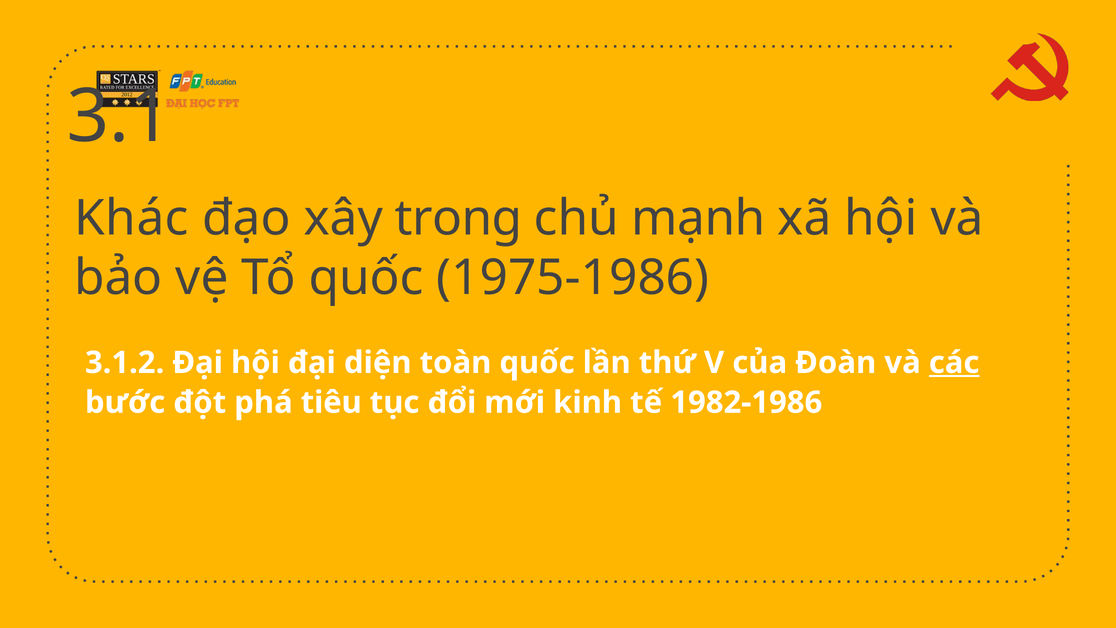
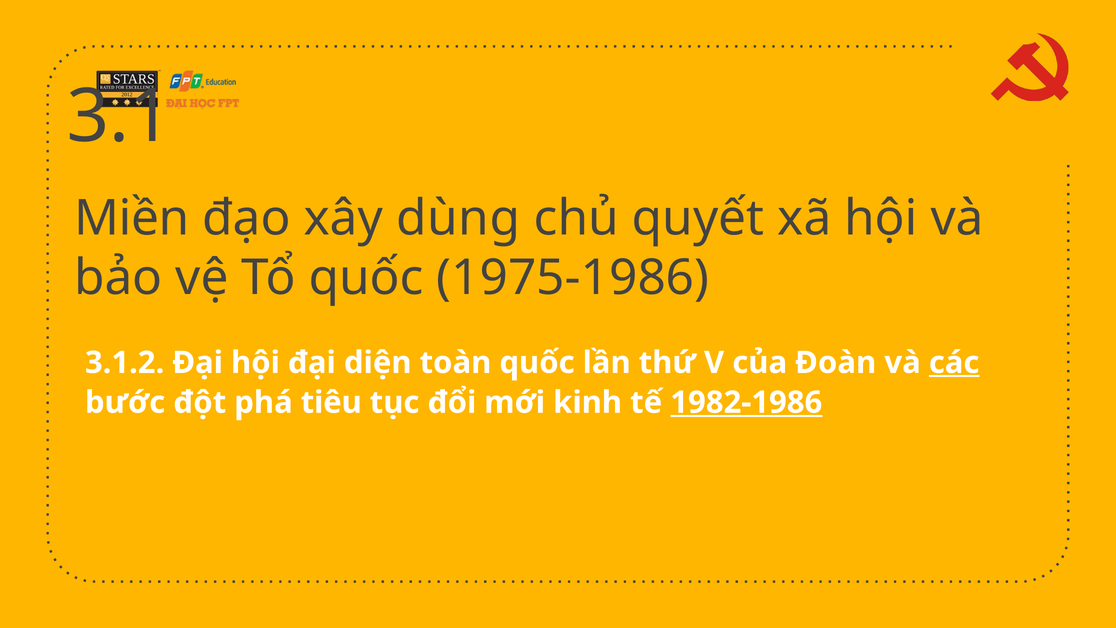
Khác: Khác -> Miền (132, 218)
trong: trong -> dùng (458, 218)
mạnh: mạnh -> quyết (698, 218)
1982-1986 underline: none -> present (746, 402)
